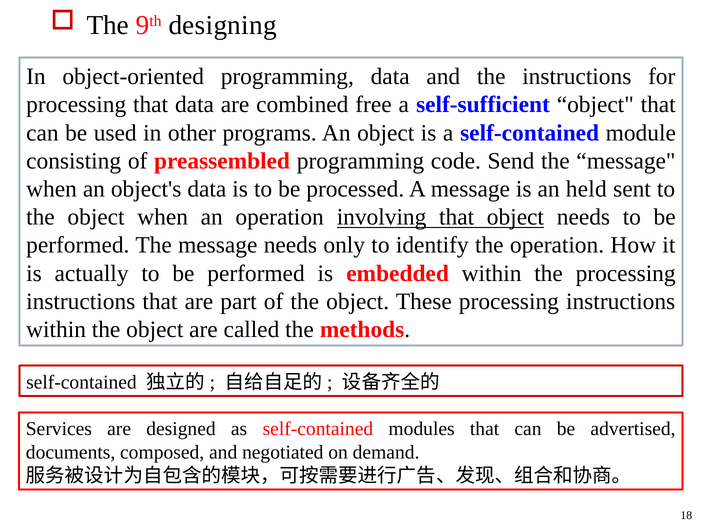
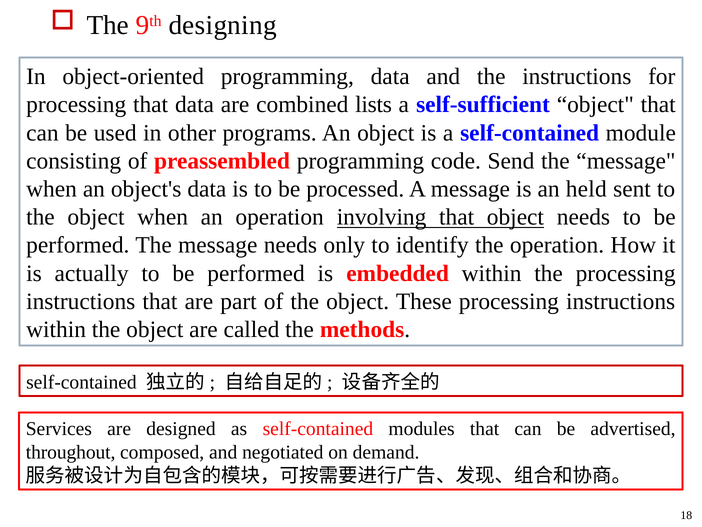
free: free -> lists (374, 105)
documents: documents -> throughout (71, 452)
